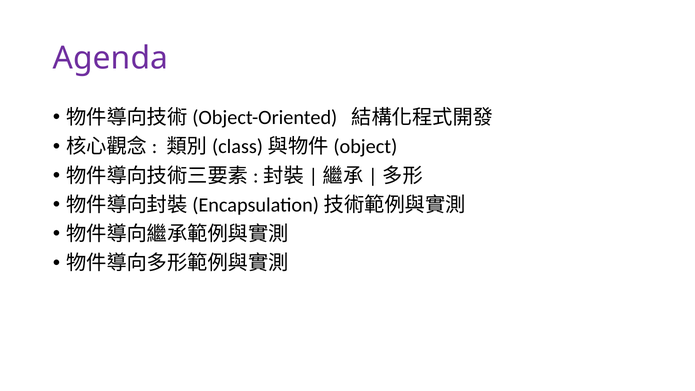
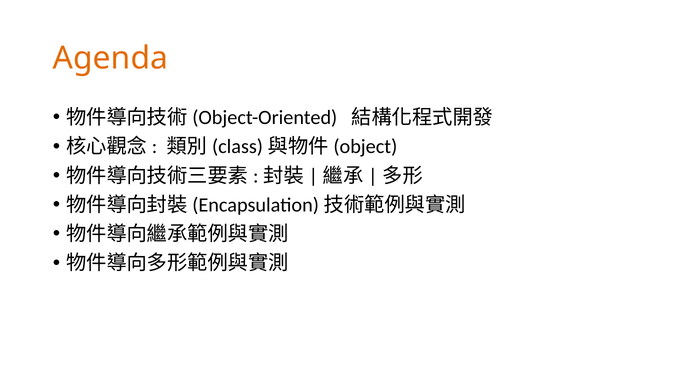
Agenda colour: purple -> orange (110, 58)
